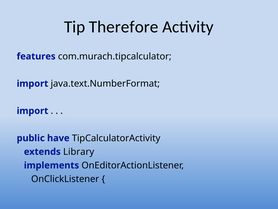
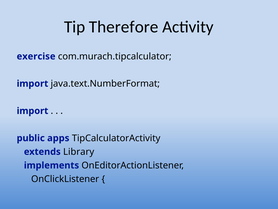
features: features -> exercise (36, 56)
have: have -> apps (58, 138)
